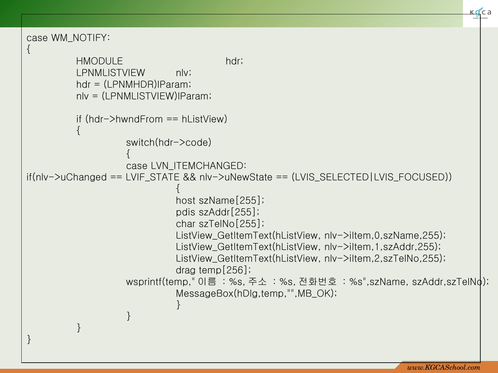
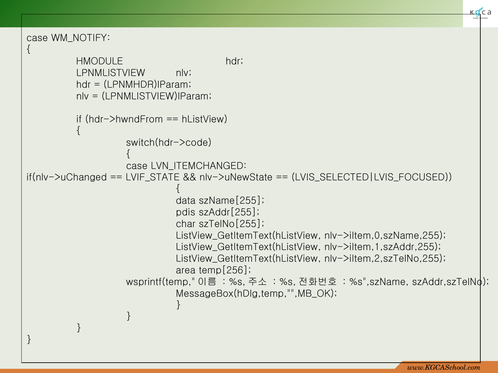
host: host -> data (186, 201)
drag: drag -> area (186, 271)
